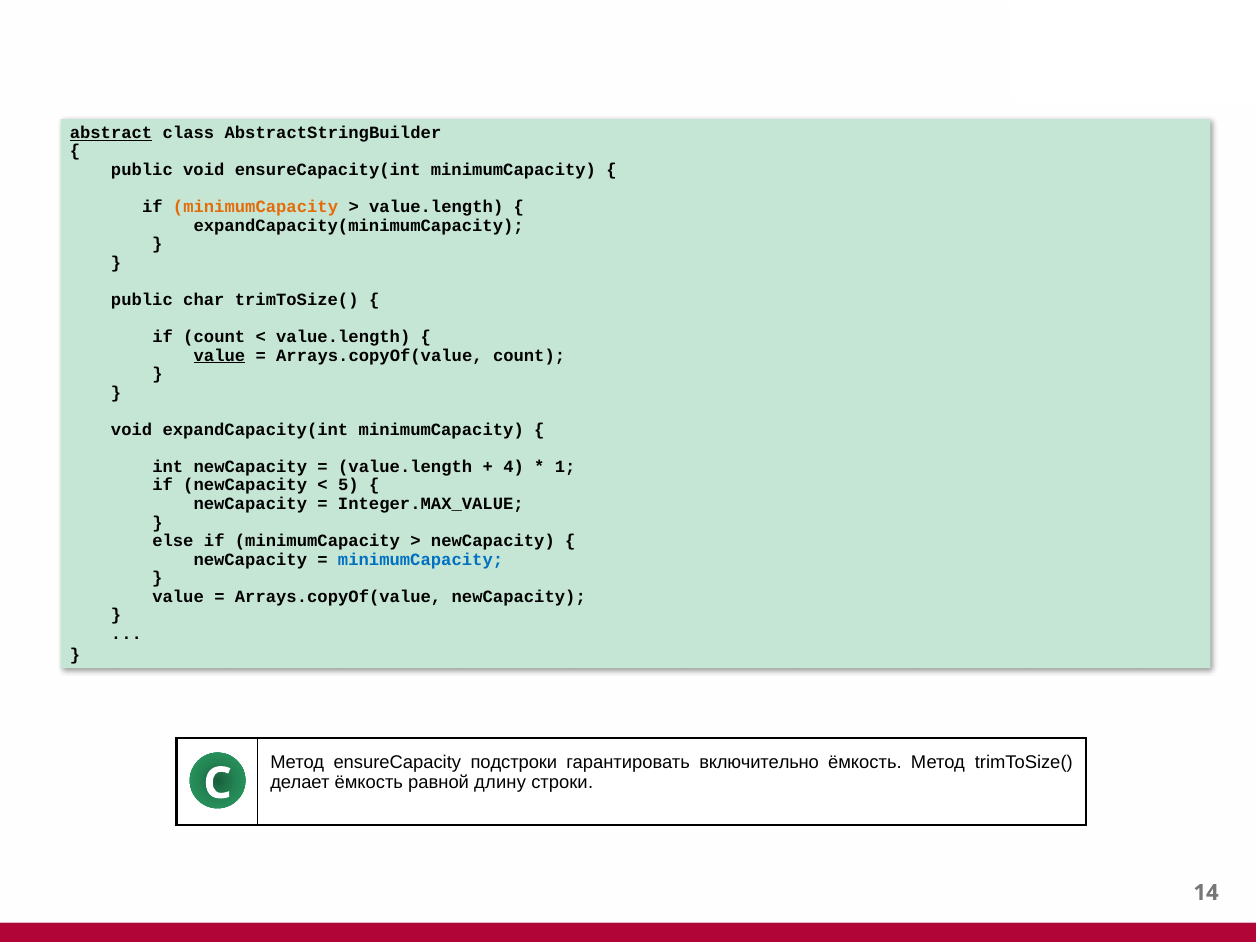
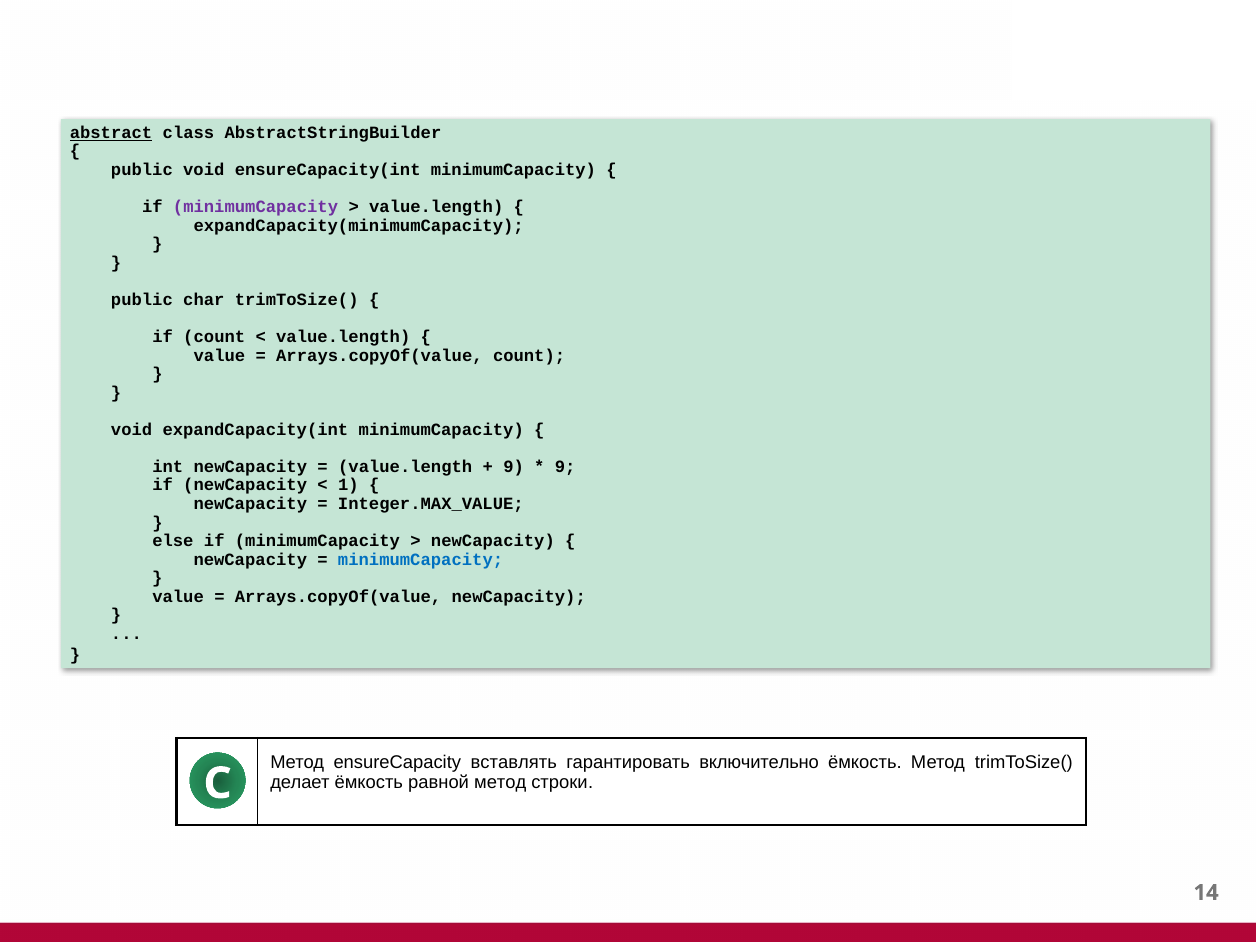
minimumCapacity colour: orange -> purple (256, 207)
value underline: present -> none (219, 355)
4: 4 -> 9 (514, 467)
1: 1 -> 9 (565, 467)
5: 5 -> 1 (348, 485)
подстроки: подстроки -> вставлять (514, 762)
равной длину: длину -> метод (500, 782)
